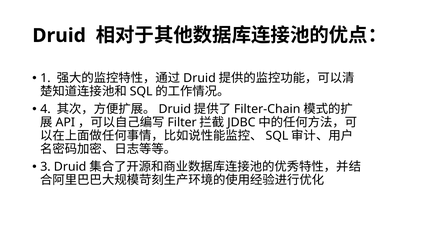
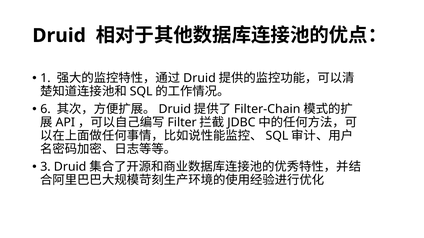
4: 4 -> 6 (45, 109)
